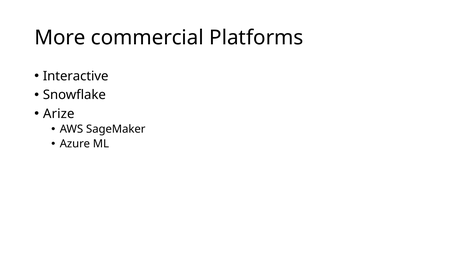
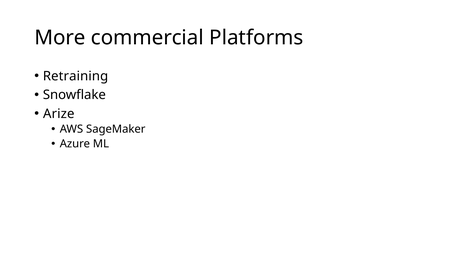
Interactive: Interactive -> Retraining (76, 76)
